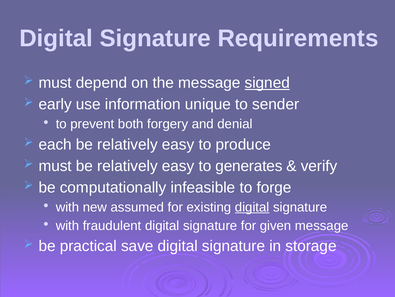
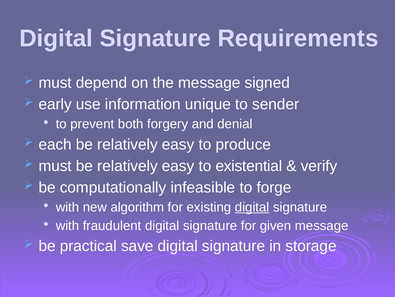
signed underline: present -> none (267, 83)
generates: generates -> existential (249, 166)
assumed: assumed -> algorithm (137, 207)
